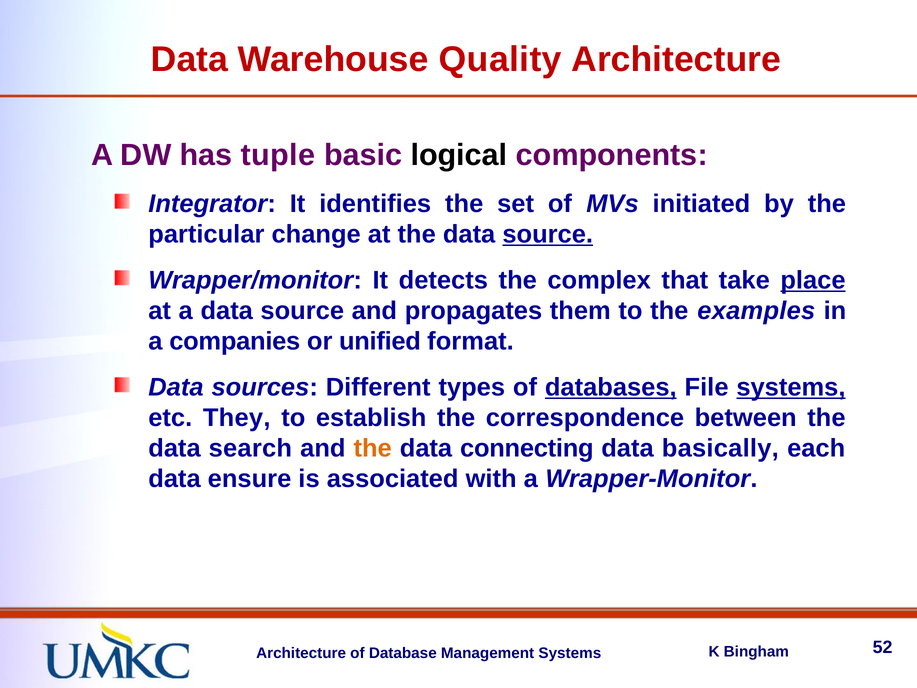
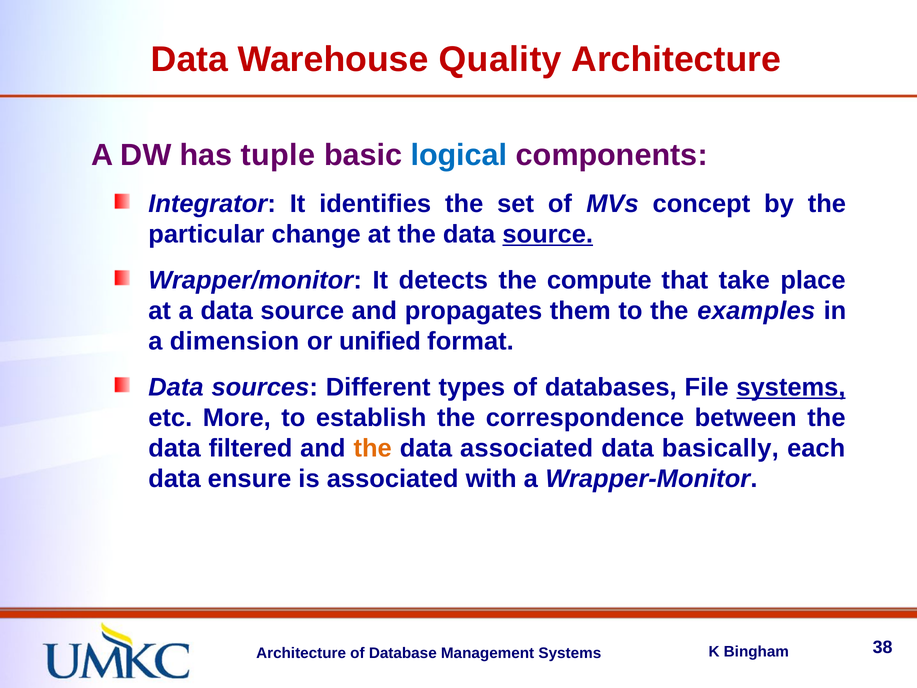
logical colour: black -> blue (459, 155)
initiated: initiated -> concept (701, 204)
complex: complex -> compute (599, 280)
place underline: present -> none (813, 280)
companies: companies -> dimension (235, 341)
databases underline: present -> none (611, 387)
They: They -> More (237, 418)
search: search -> filtered (251, 448)
data connecting: connecting -> associated (527, 448)
52: 52 -> 38 (883, 647)
